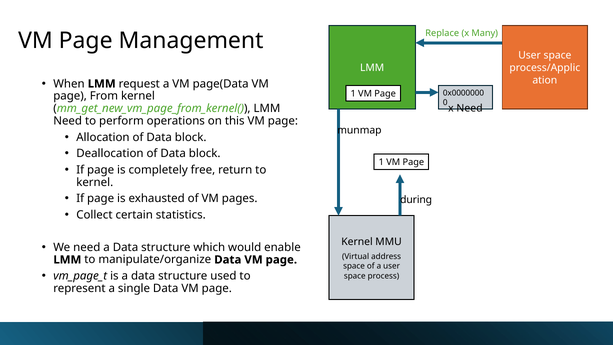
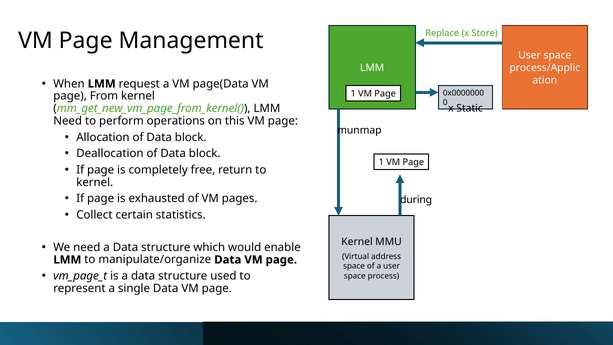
Many: Many -> Store (485, 33)
x Need: Need -> Static (470, 108)
